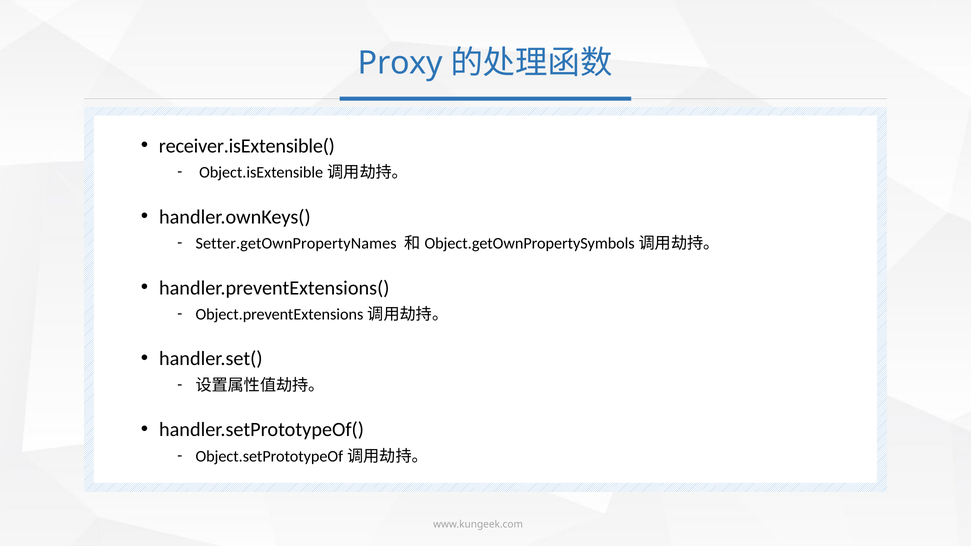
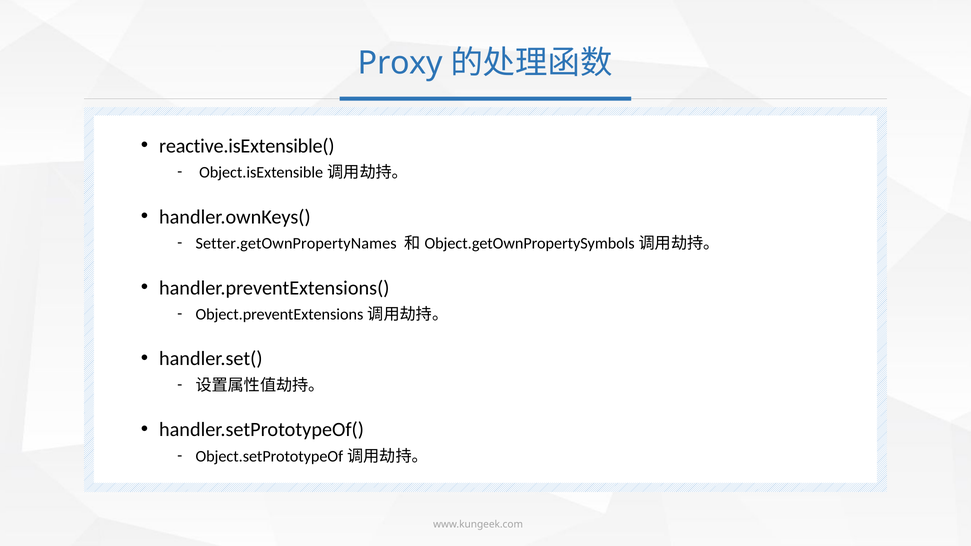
receiver.isExtensible(: receiver.isExtensible( -> reactive.isExtensible( (247, 146)
